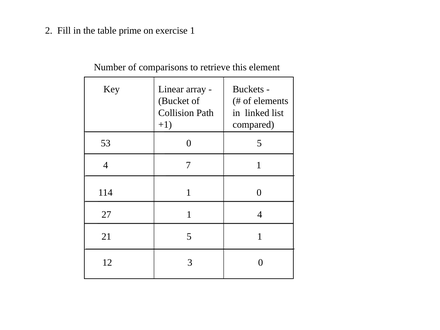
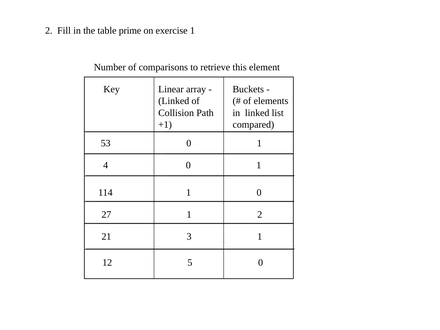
Bucket: Bucket -> Linked (174, 101)
53 0 5: 5 -> 1 (259, 143)
4 7: 7 -> 0 (188, 165)
1 4: 4 -> 2 (260, 215)
21 5: 5 -> 3 (189, 237)
3: 3 -> 5 (190, 263)
